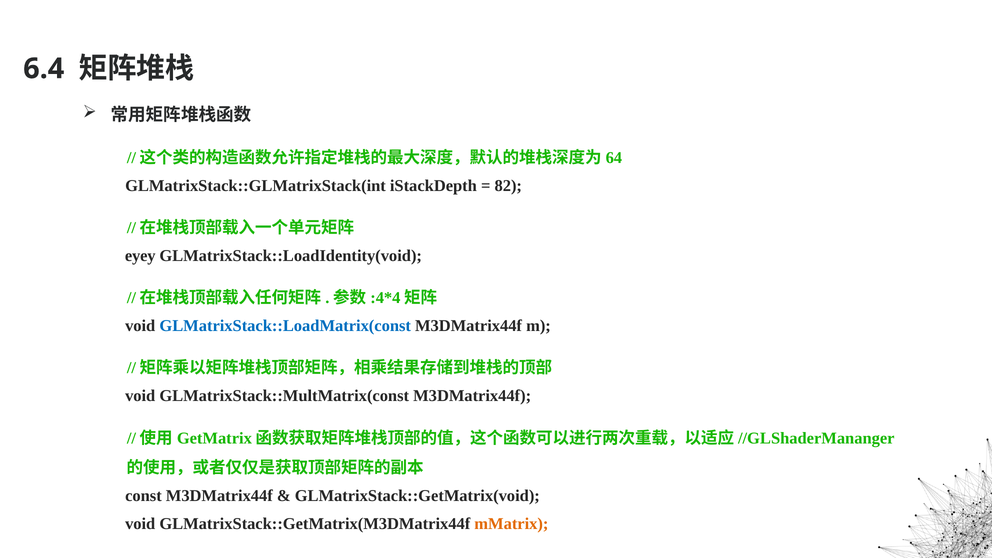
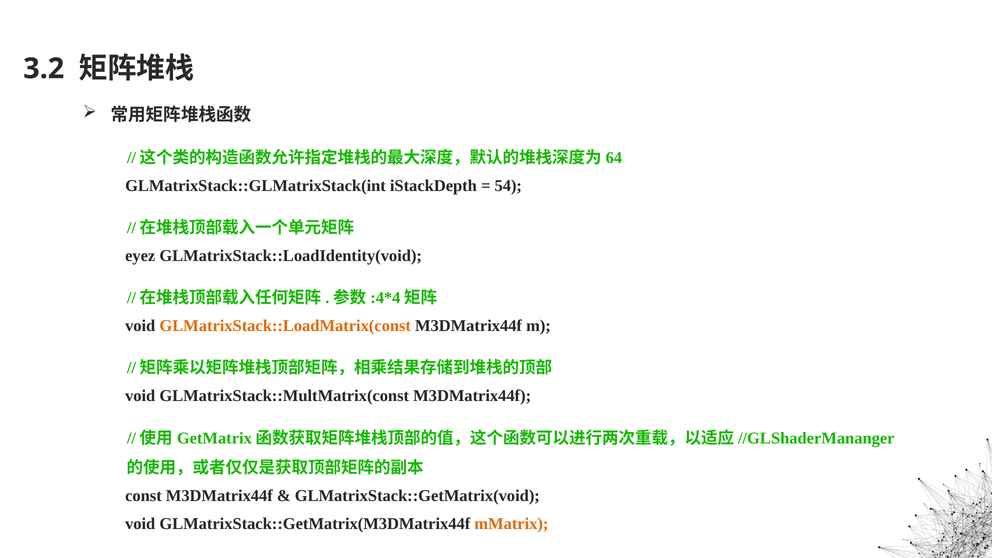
6.4: 6.4 -> 3.2 (44, 69)
82: 82 -> 54 (508, 186)
eyey: eyey -> eyez (140, 256)
GLMatrixStack::LoadMatrix(const colour: blue -> orange (285, 326)
